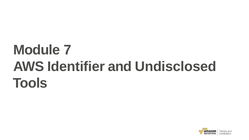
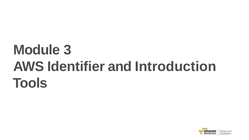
7: 7 -> 3 (68, 50)
Undisclosed: Undisclosed -> Introduction (176, 67)
